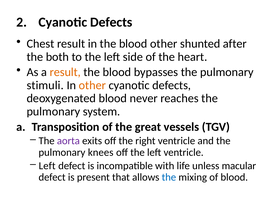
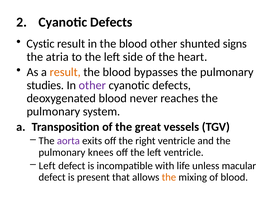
Chest: Chest -> Cystic (41, 44)
after: after -> signs (235, 44)
both: both -> atria (57, 57)
stimuli: stimuli -> studies (45, 85)
other colour: orange -> purple (92, 85)
the colour: blue -> orange (169, 177)
